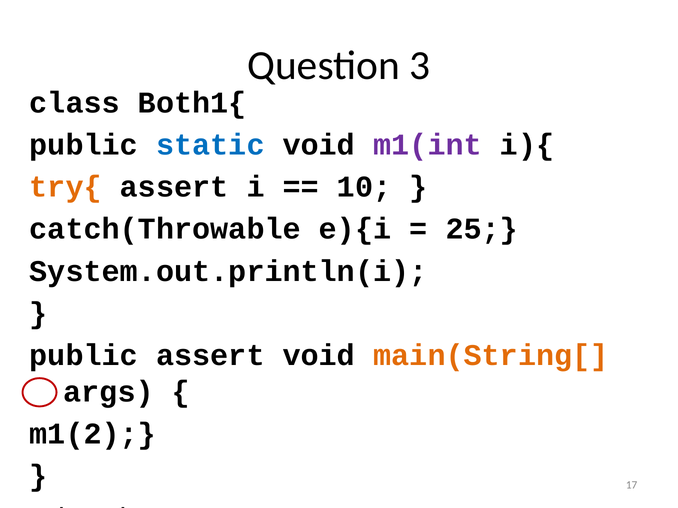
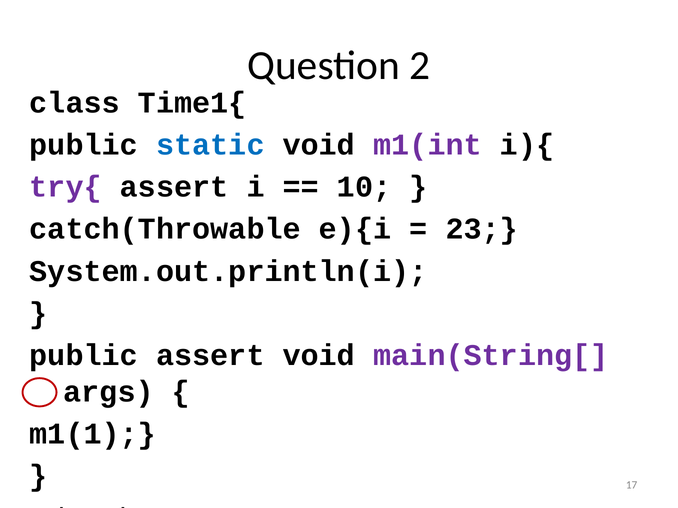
3: 3 -> 2 (420, 66)
Both1{: Both1{ -> Time1{ (192, 103)
try{ colour: orange -> purple (66, 187)
25: 25 -> 23 (482, 229)
main(String[ colour: orange -> purple (491, 356)
m1(2: m1(2 -> m1(1 (93, 434)
